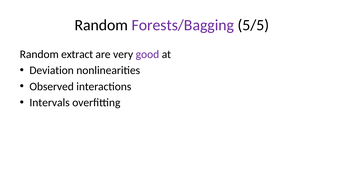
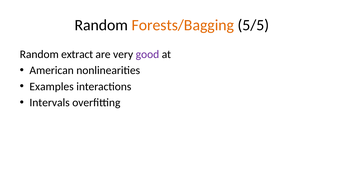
Forests/Bagging colour: purple -> orange (183, 25)
Deviation: Deviation -> American (52, 70)
Observed: Observed -> Examples (52, 86)
